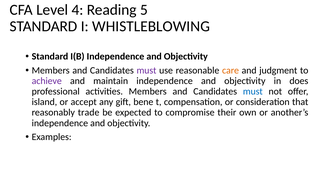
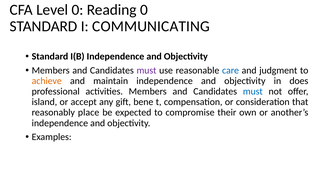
Level 4: 4 -> 0 (78, 10)
Reading 5: 5 -> 0 (144, 10)
WHISTLEBLOWING: WHISTLEBLOWING -> COMMUNICATING (151, 26)
care colour: orange -> blue (231, 70)
achieve colour: purple -> orange (47, 81)
trade: trade -> place (89, 112)
